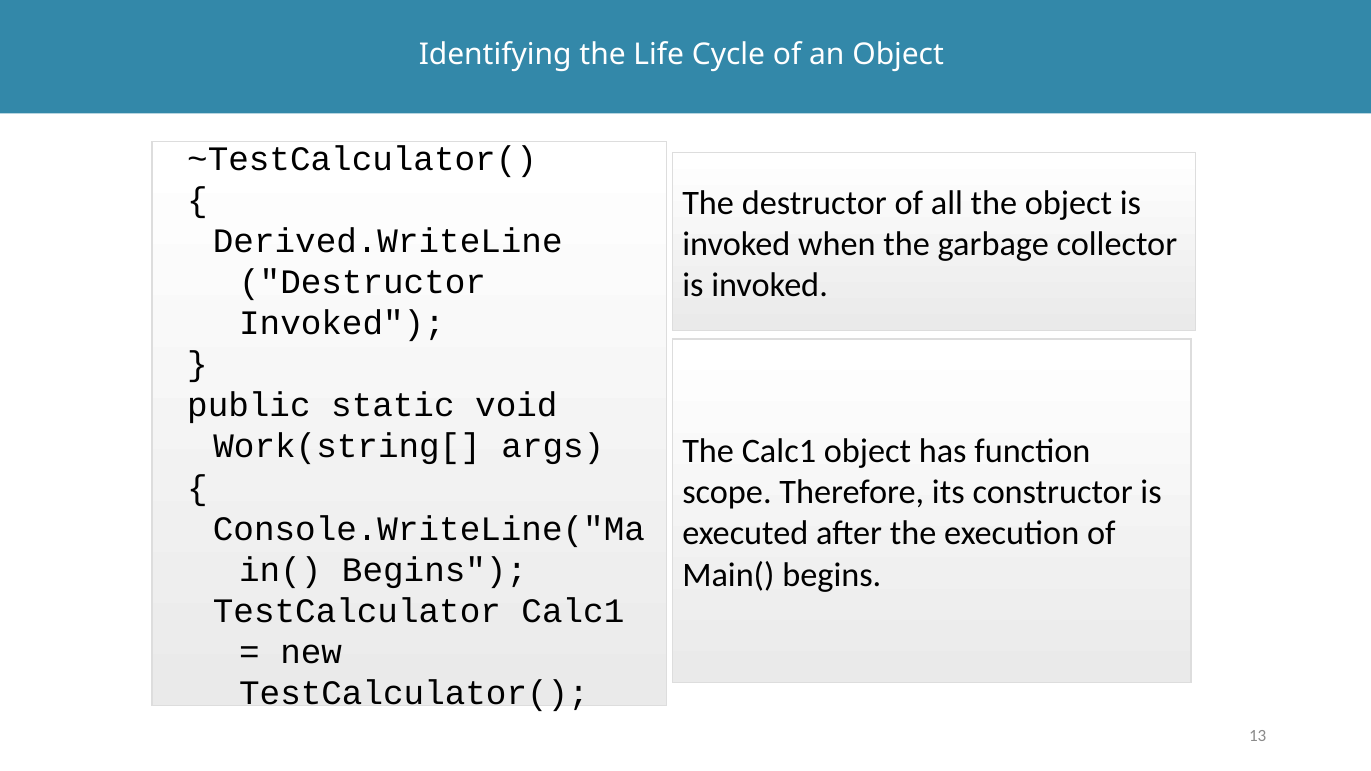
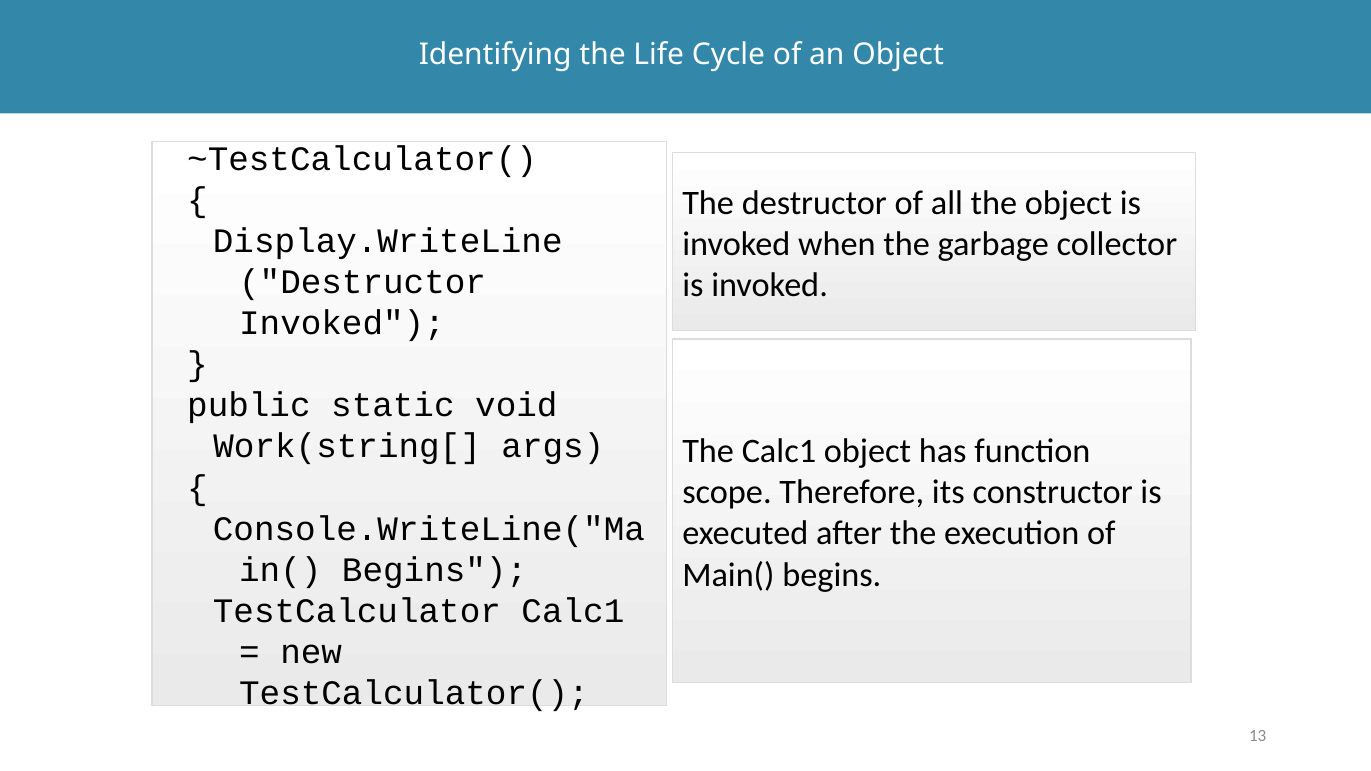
Derived.WriteLine: Derived.WriteLine -> Display.WriteLine (388, 241)
